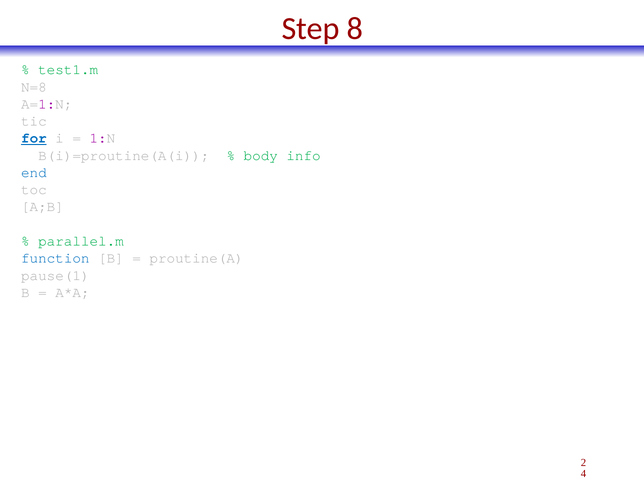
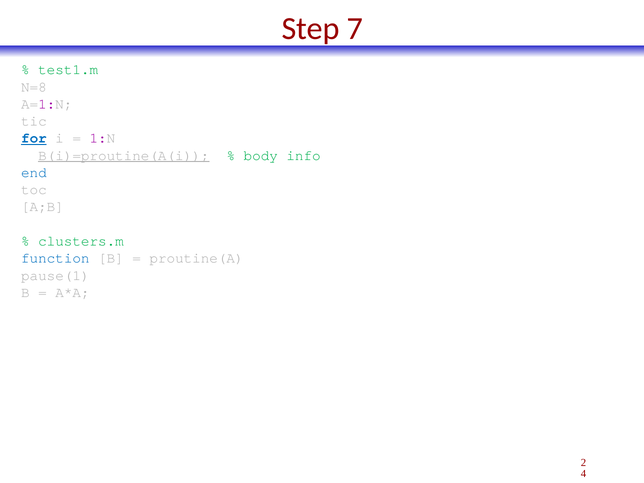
8: 8 -> 7 (355, 28)
B(i)=proutine(A(i underline: none -> present (124, 155)
parallel.m: parallel.m -> clusters.m (81, 241)
